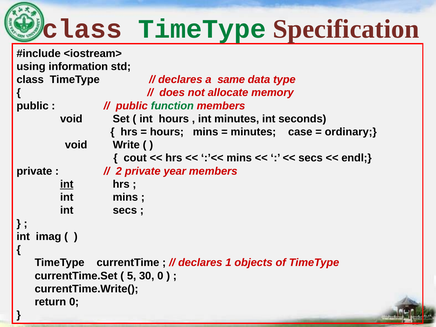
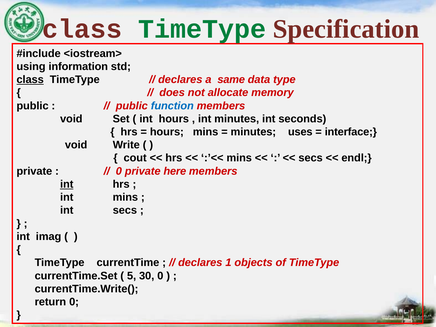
class underline: none -> present (30, 80)
function colour: green -> blue (172, 106)
case: case -> uses (300, 132)
ordinary: ordinary -> interface (351, 132)
2: 2 -> 0 (119, 171)
year: year -> here (175, 171)
